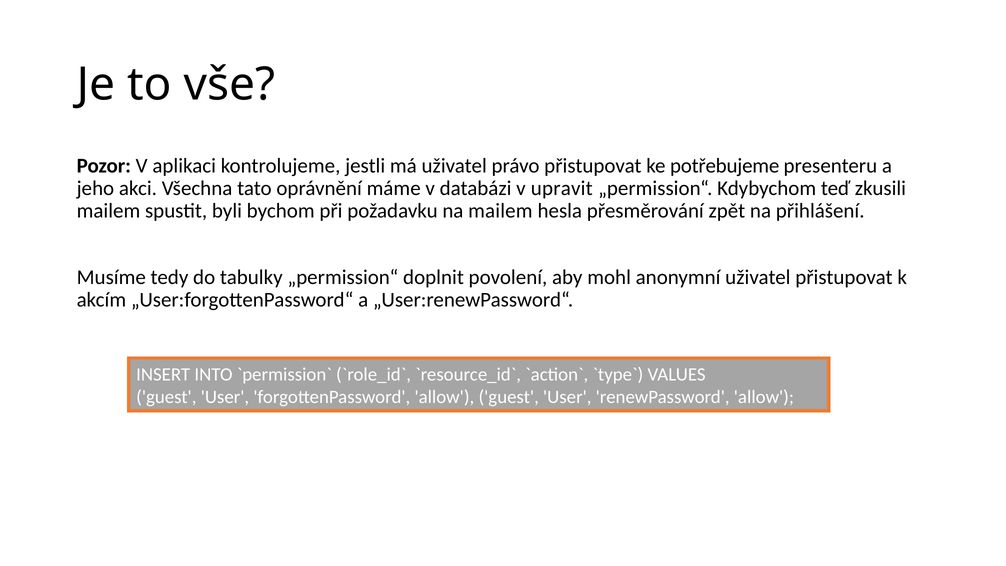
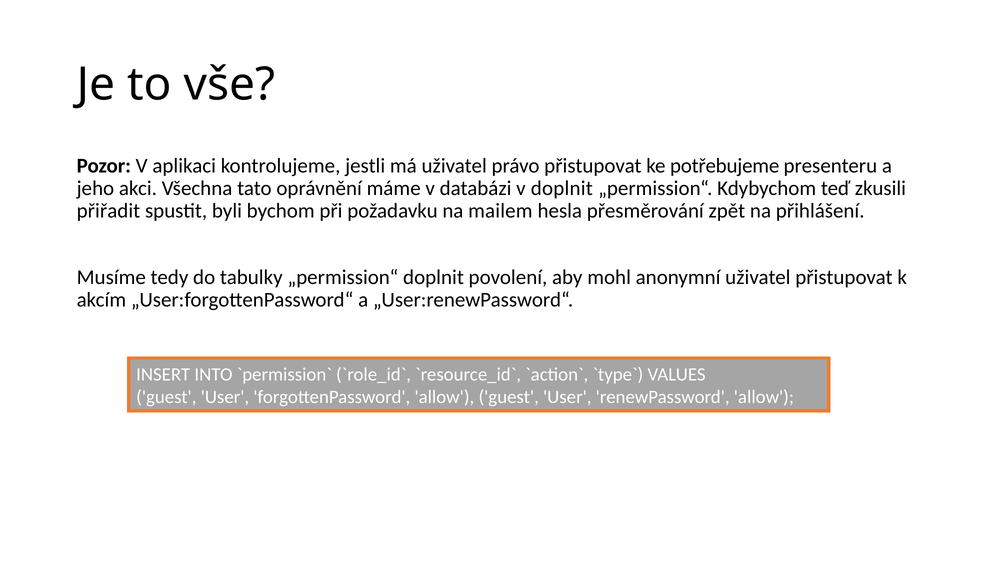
v upravit: upravit -> doplnit (562, 188)
mailem: mailem -> přiřadit (108, 211)
